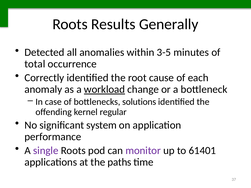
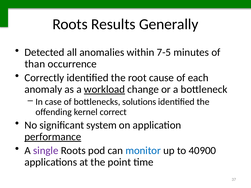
3-5: 3-5 -> 7-5 (164, 52)
total: total -> than (35, 64)
regular: regular -> correct (113, 112)
performance underline: none -> present (53, 137)
monitor colour: purple -> blue (143, 151)
61401: 61401 -> 40900 (202, 151)
paths: paths -> point (119, 162)
